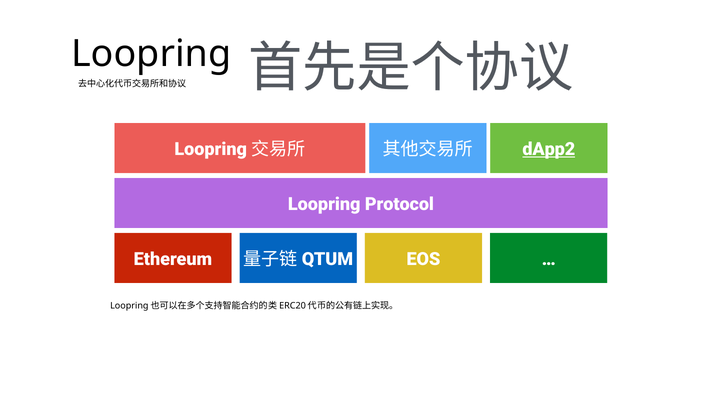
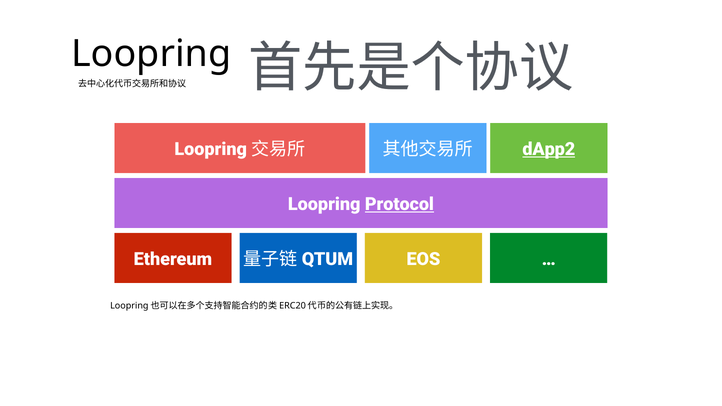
Protocol underline: none -> present (399, 204)
